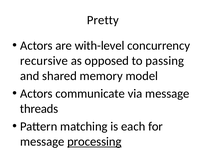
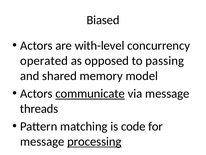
Pretty: Pretty -> Biased (103, 20)
recursive: recursive -> operated (44, 61)
communicate underline: none -> present (90, 93)
each: each -> code (133, 126)
